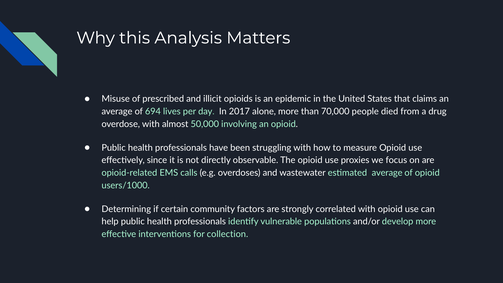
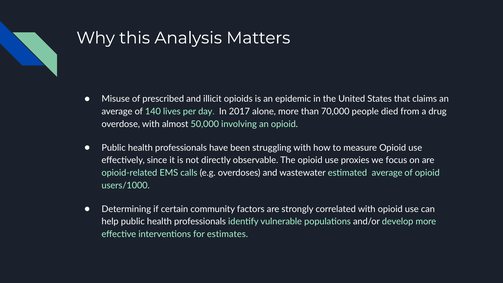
694: 694 -> 140 (153, 112)
collection: collection -> estimates (227, 234)
